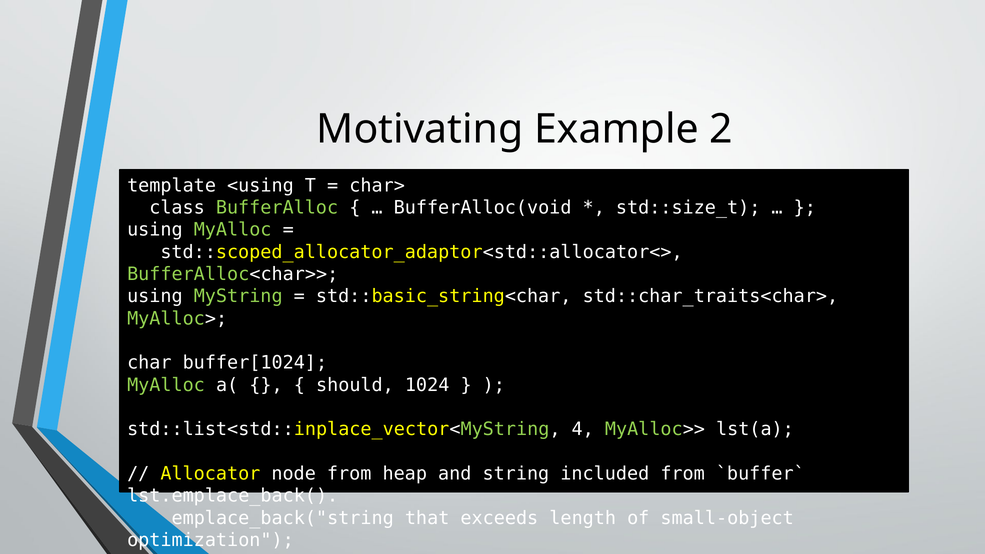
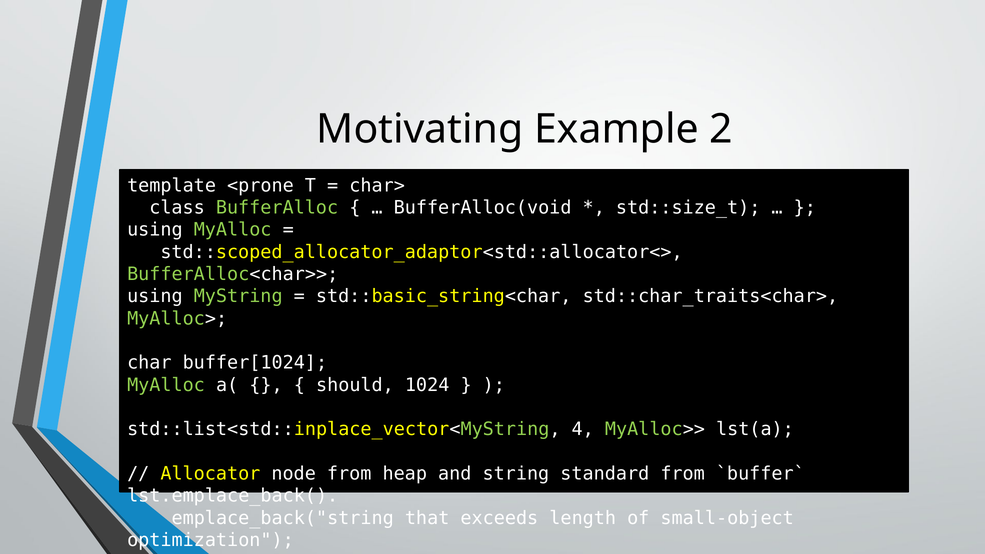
<using: <using -> <prone (260, 186)
included: included -> standard (605, 474)
